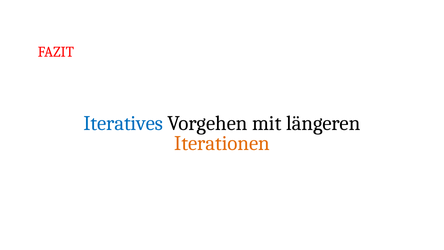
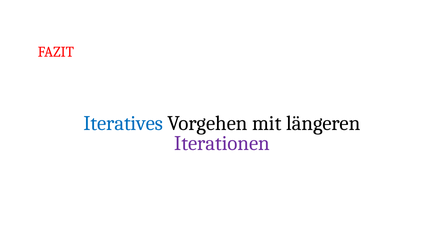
Iterationen colour: orange -> purple (222, 143)
